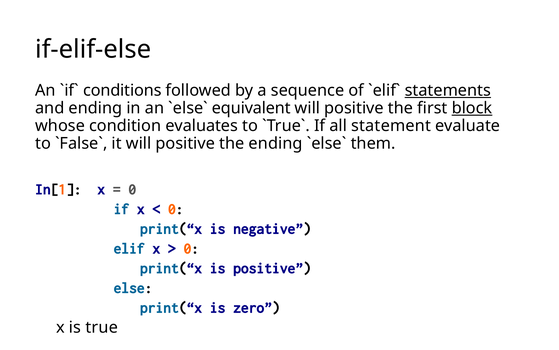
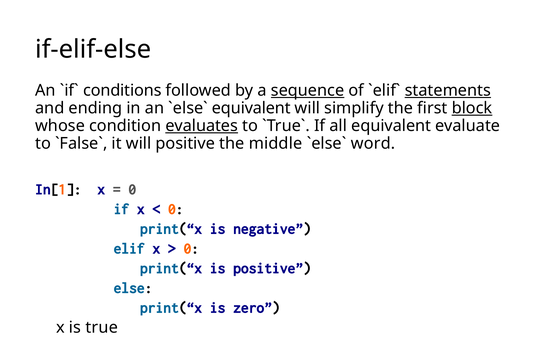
sequence underline: none -> present (308, 90)
positive: positive -> simplify (354, 108)
evaluates underline: none -> present (202, 125)
all statement: statement -> equivalent (391, 125)
the ending: ending -> middle (276, 143)
them: them -> word (373, 143)
